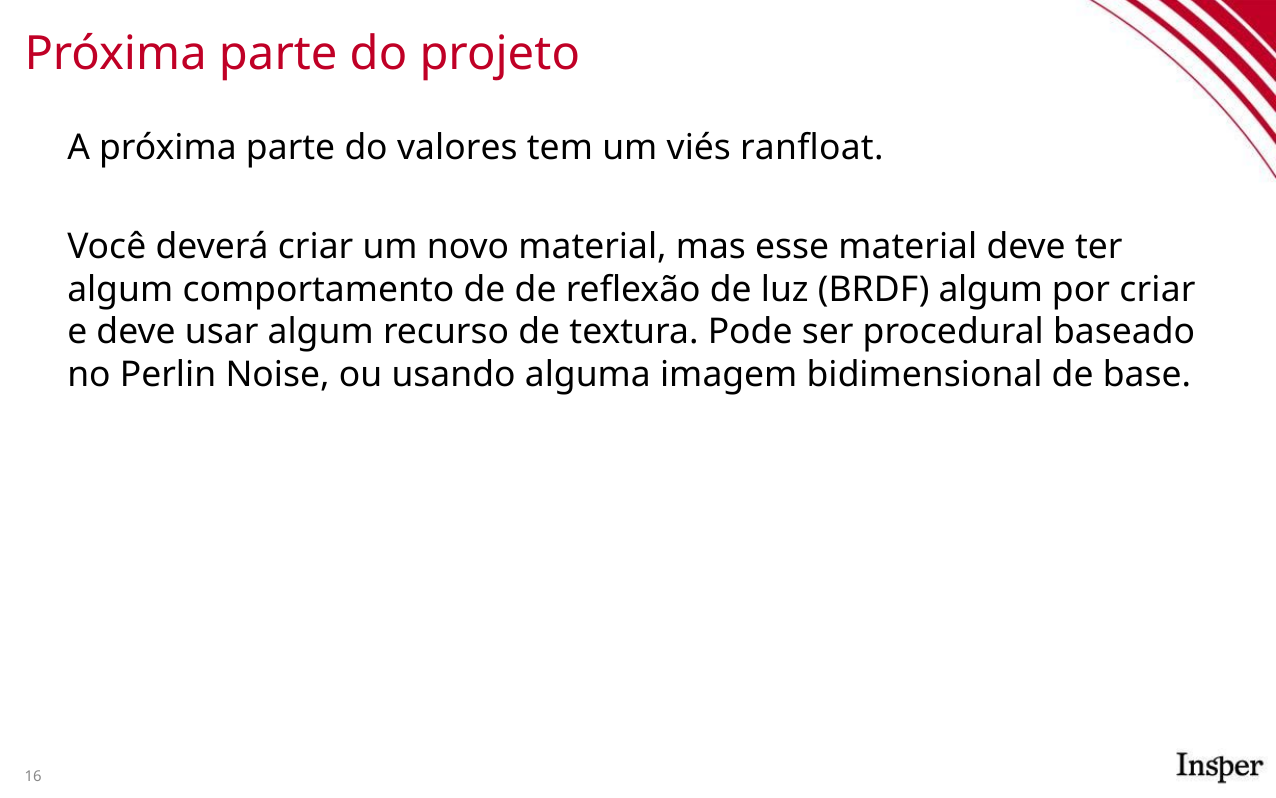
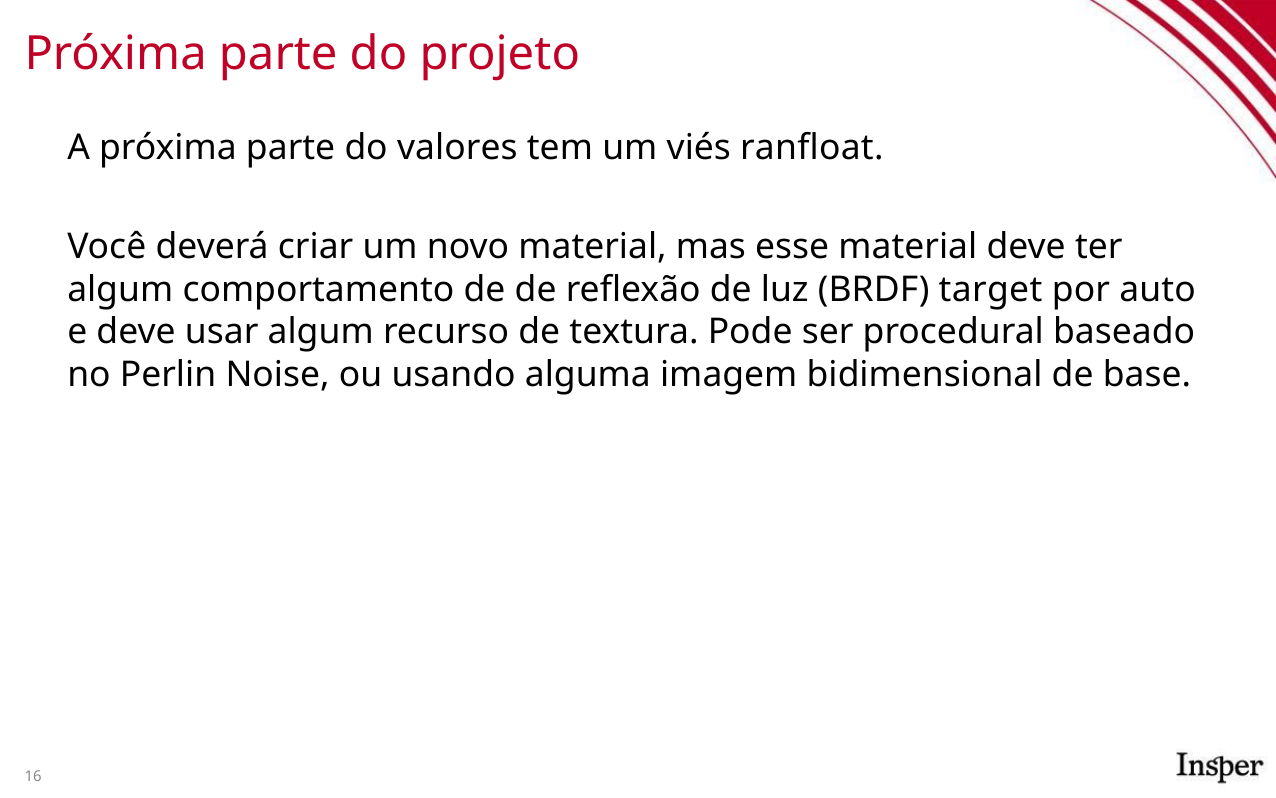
BRDF algum: algum -> target (991, 289)
por criar: criar -> auto (1158, 289)
